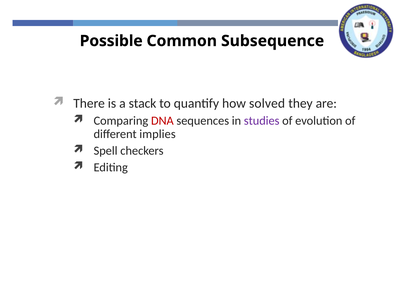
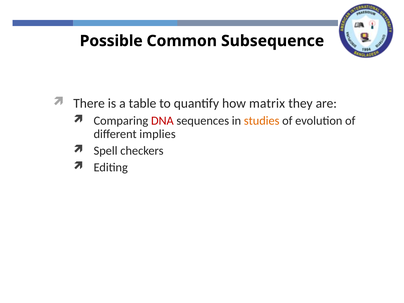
stack: stack -> table (143, 103)
solved: solved -> matrix (267, 103)
studies colour: purple -> orange (262, 121)
